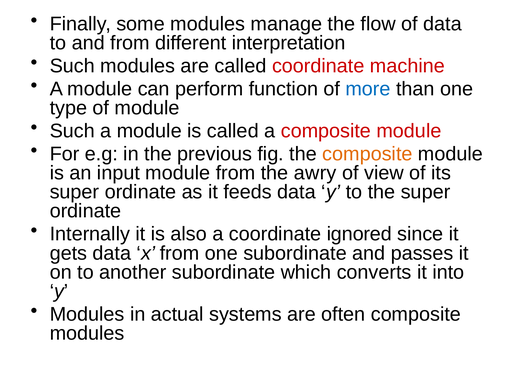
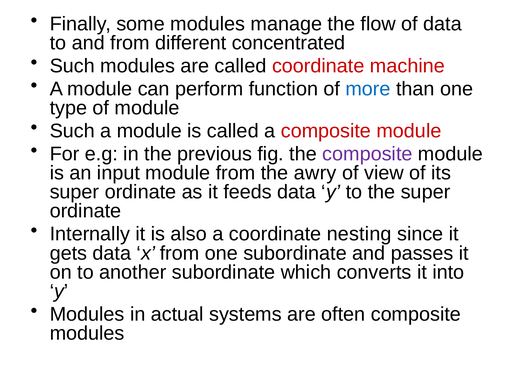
interpretation: interpretation -> concentrated (289, 43)
composite colour: orange -> purple (367, 154)
ignored: ignored -> nesting (359, 234)
